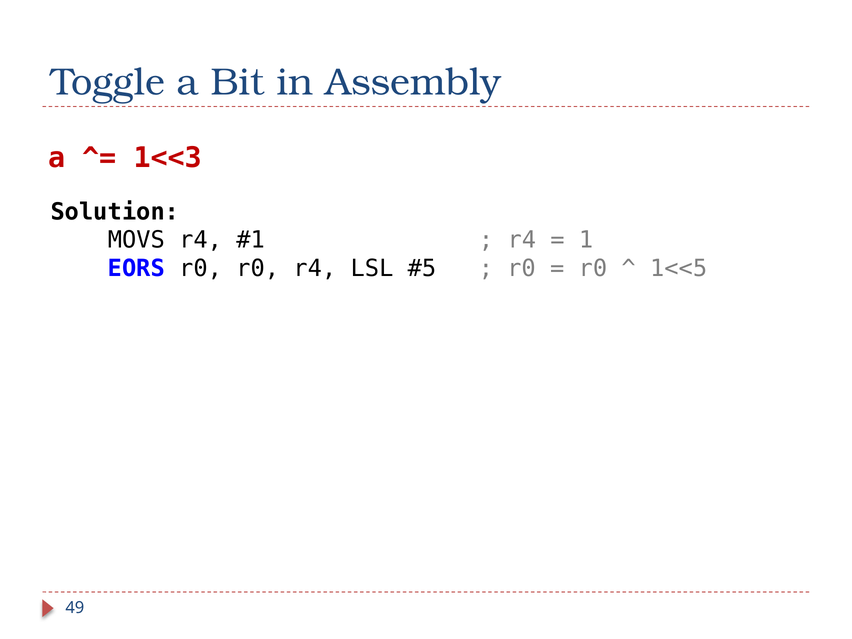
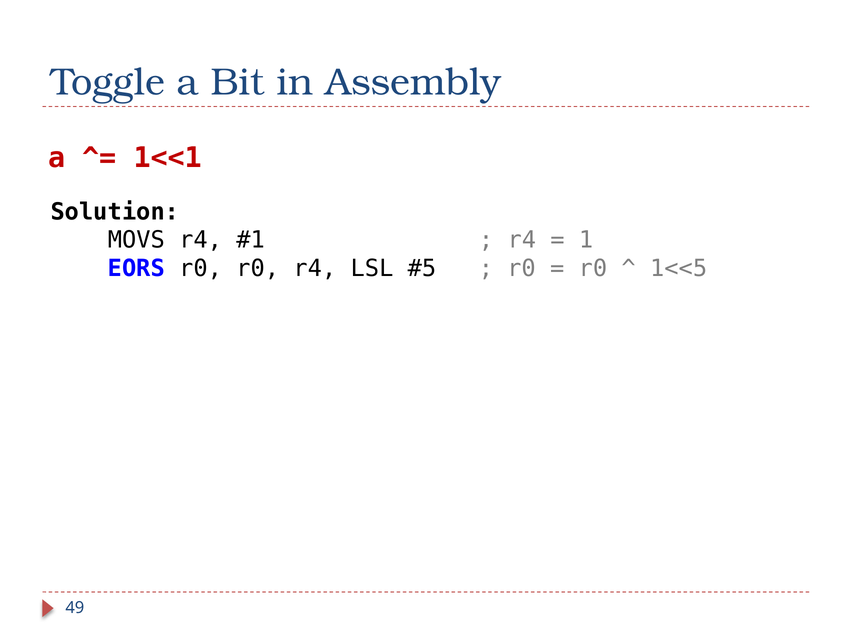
1<<3: 1<<3 -> 1<<1 (168, 158)
